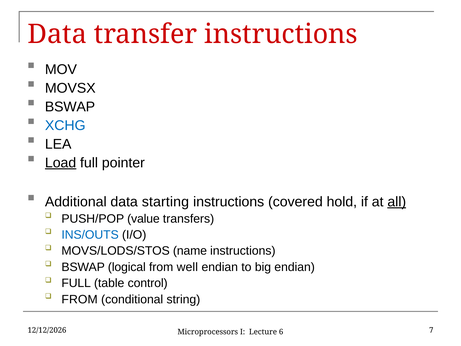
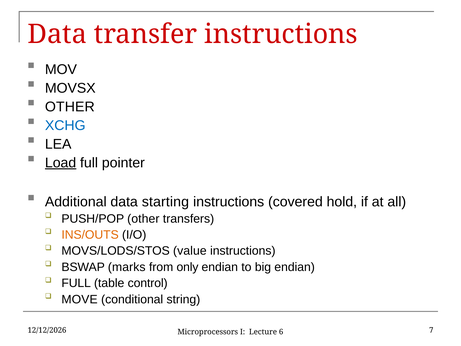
BSWAP: BSWAP -> OTHER (70, 107)
all underline: present -> none (397, 202)
PUSH/POP value: value -> other (143, 219)
INS/OUTS colour: blue -> orange (90, 235)
name: name -> value (190, 251)
logical: logical -> marks (127, 267)
well: well -> only (187, 267)
FROM: FROM -> MOVE (80, 299)
